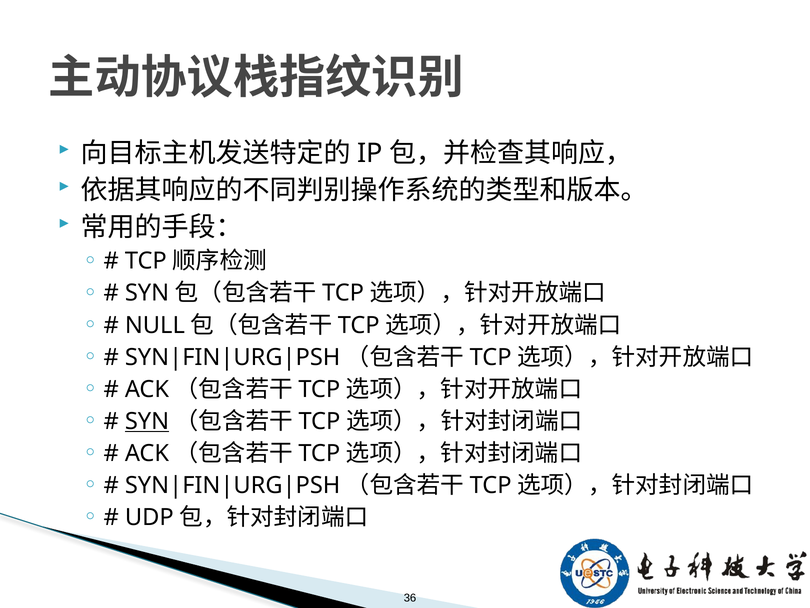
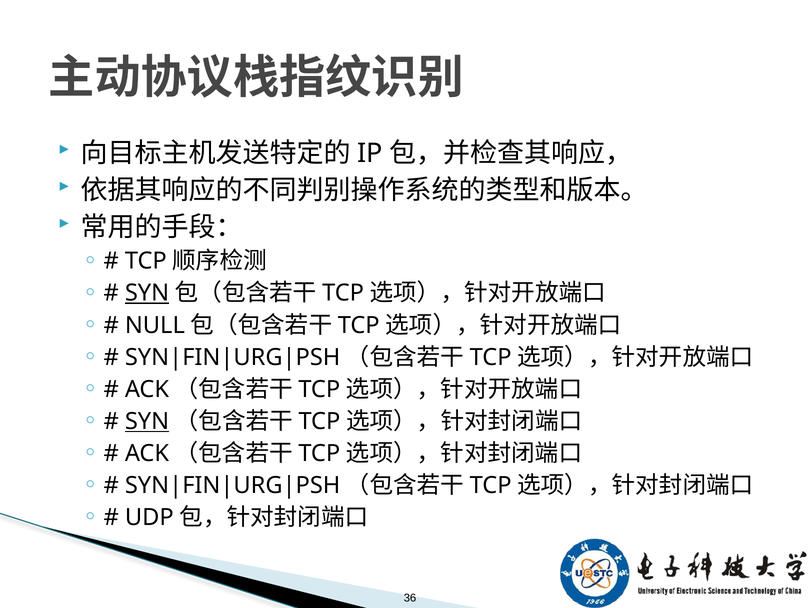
SYN underline: none -> present (147, 293)
